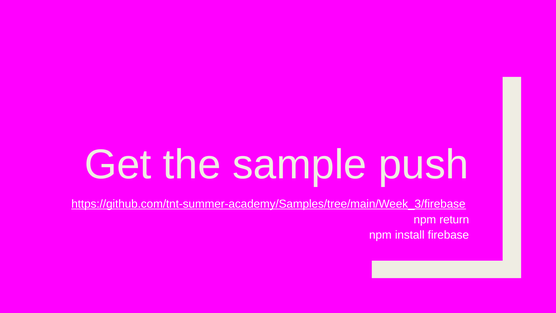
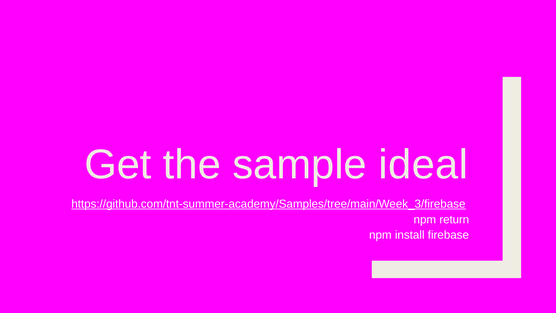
push: push -> ideal (423, 165)
